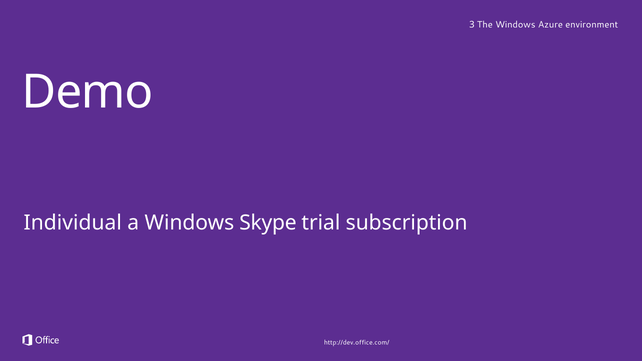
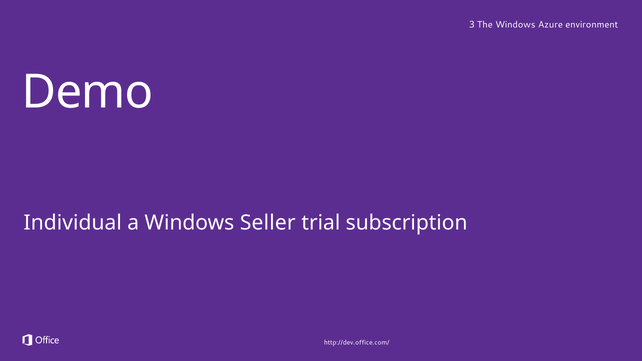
Skype: Skype -> Seller (268, 223)
